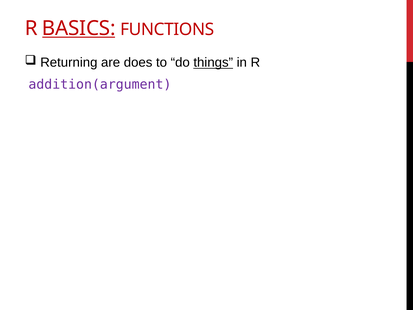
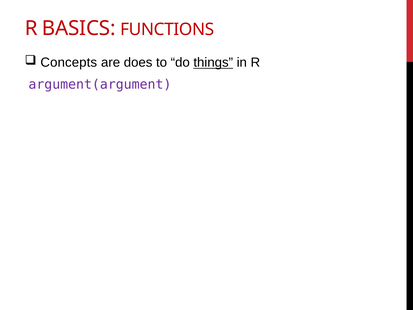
BASICS underline: present -> none (79, 28)
Returning: Returning -> Concepts (69, 63)
addition(argument: addition(argument -> argument(argument (100, 85)
